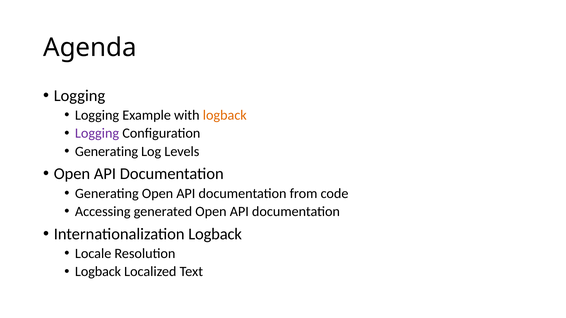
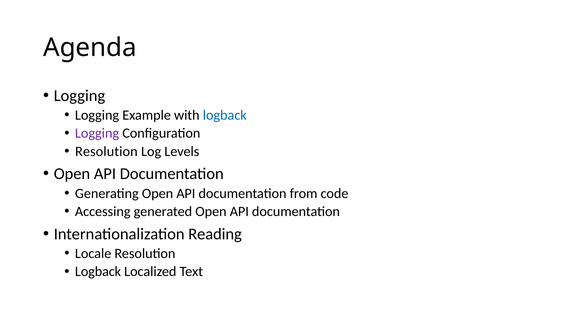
logback colour: orange -> blue (225, 115)
Generating: Generating -> Resolution (106, 152)
Internationalization Logback: Logback -> Reading (215, 234)
